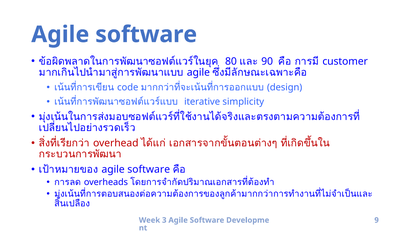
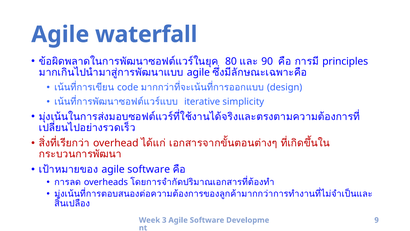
software: software -> waterfall (146, 34)
customer: customer -> principles (345, 61)
